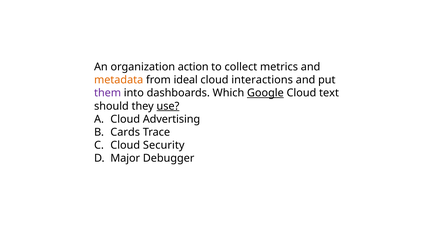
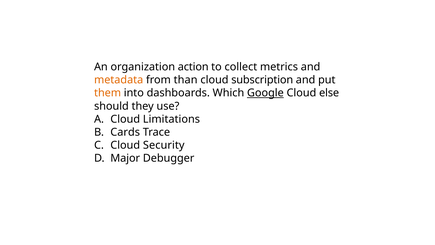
ideal: ideal -> than (186, 80)
interactions: interactions -> subscription (262, 80)
them colour: purple -> orange (108, 93)
text: text -> else (329, 93)
use underline: present -> none (168, 106)
Advertising: Advertising -> Limitations (171, 119)
